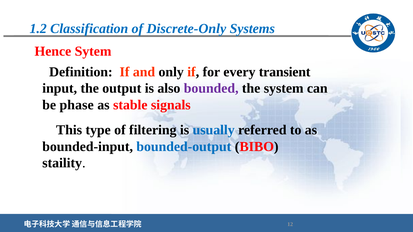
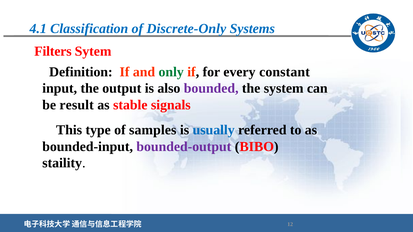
1.2: 1.2 -> 4.1 (38, 29)
Hence: Hence -> Filters (53, 51)
only colour: black -> green (171, 72)
transient: transient -> constant (285, 72)
phase: phase -> result (77, 105)
filtering: filtering -> samples (153, 130)
bounded-output colour: blue -> purple (184, 147)
